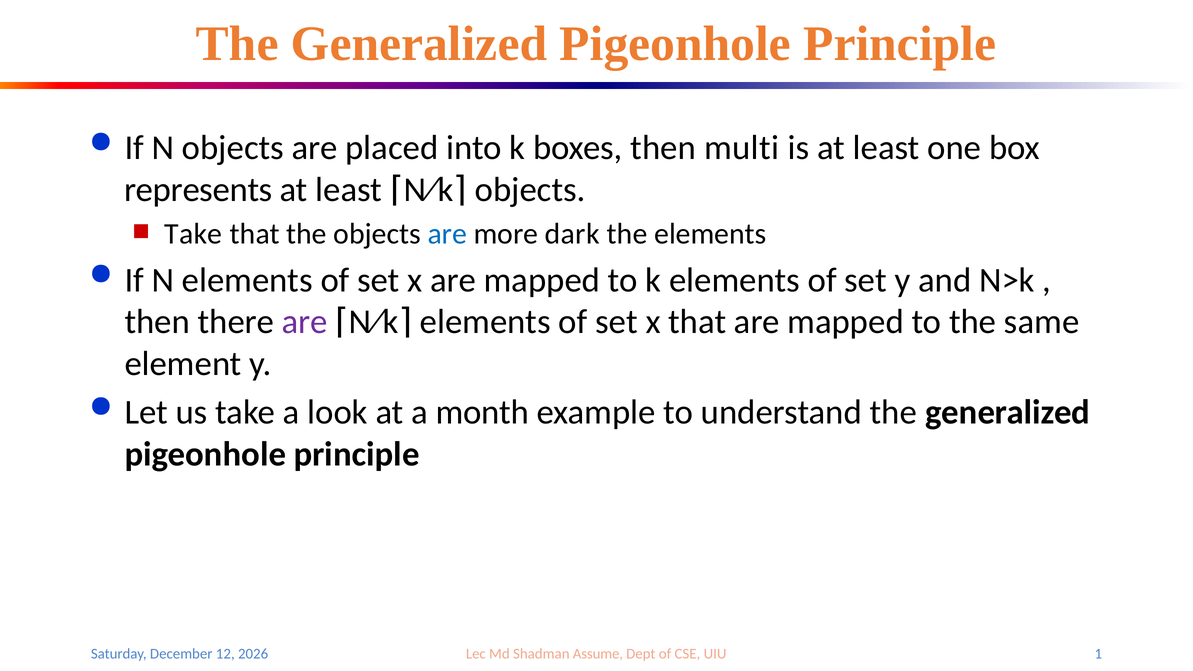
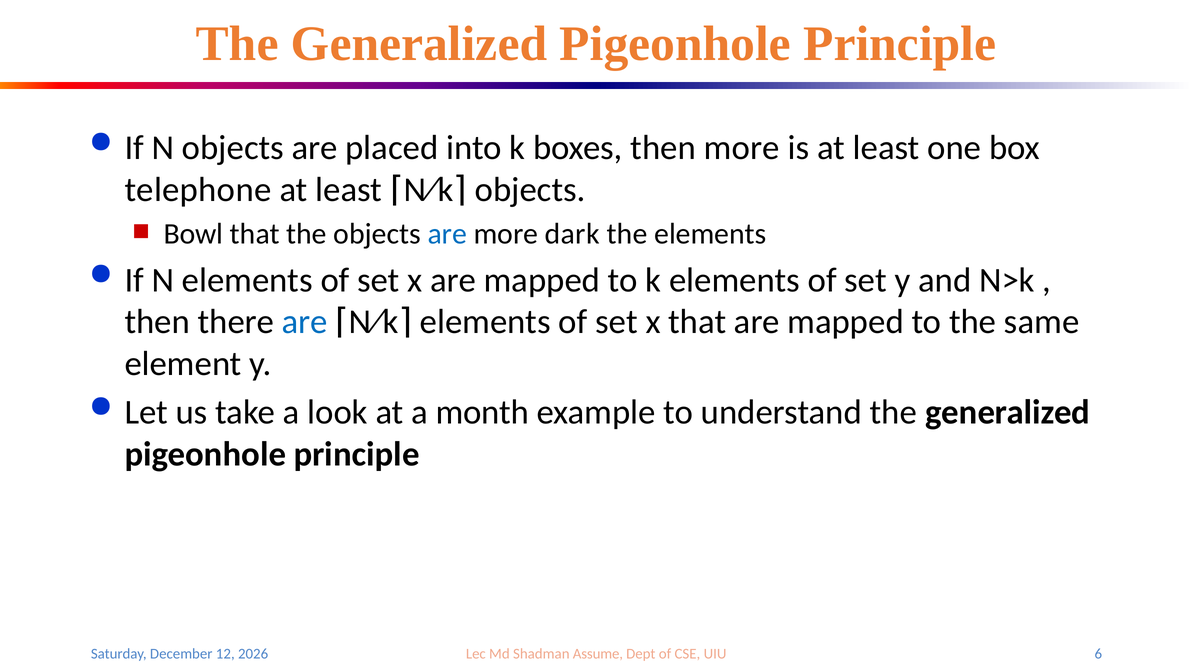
then multi: multi -> more (742, 148)
represents: represents -> telephone (198, 190)
Take: Take -> Bowl (193, 234)
are colour: purple -> blue (305, 322)
1: 1 -> 6 (1098, 654)
